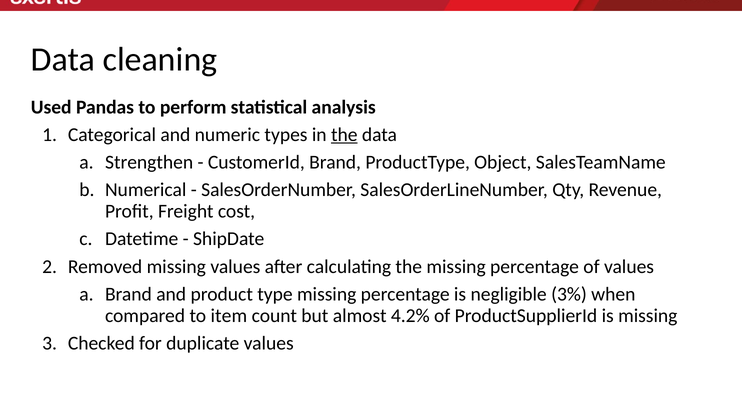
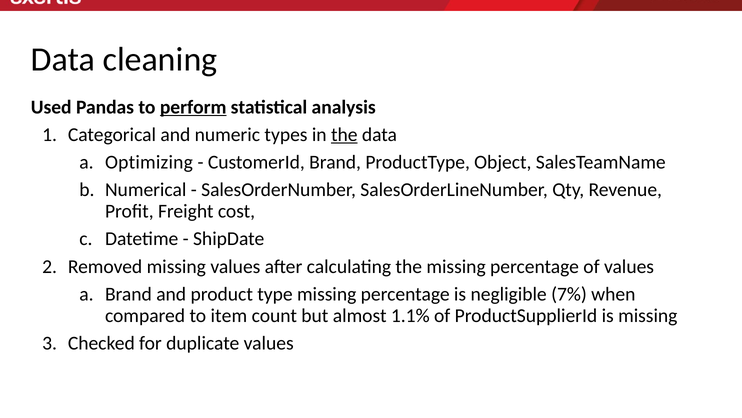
perform underline: none -> present (193, 107)
Strengthen: Strengthen -> Optimizing (149, 162)
3%: 3% -> 7% (569, 294)
4.2%: 4.2% -> 1.1% (410, 315)
